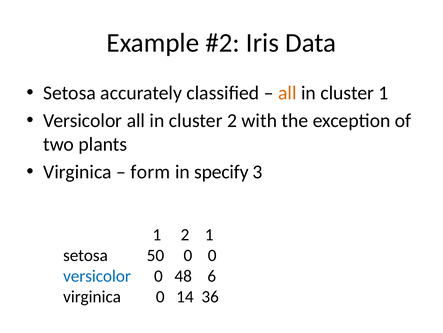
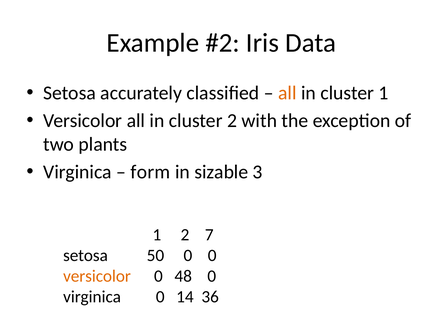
specify: specify -> sizable (221, 172)
2 1: 1 -> 7 (209, 234)
versicolor colour: blue -> orange (97, 276)
48 6: 6 -> 0 (212, 276)
